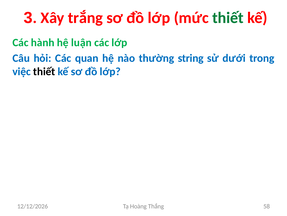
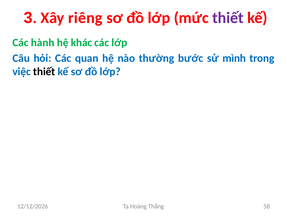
trắng: trắng -> riêng (85, 18)
thiết colour: green -> purple (228, 18)
luận: luận -> khác (81, 42)
string: string -> bước (191, 58)
dưới: dưới -> mình (234, 58)
